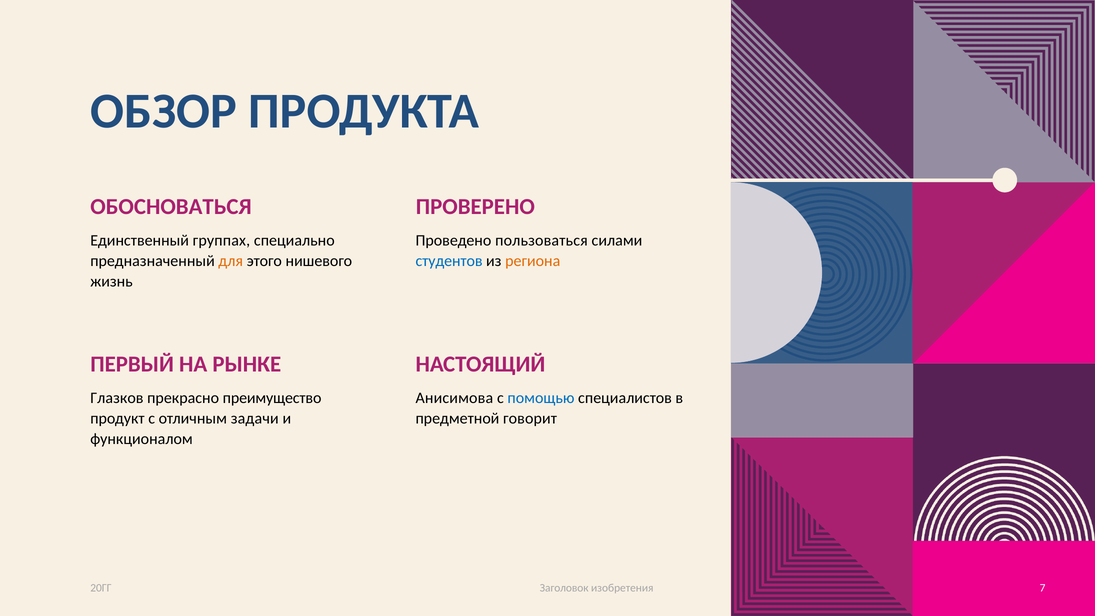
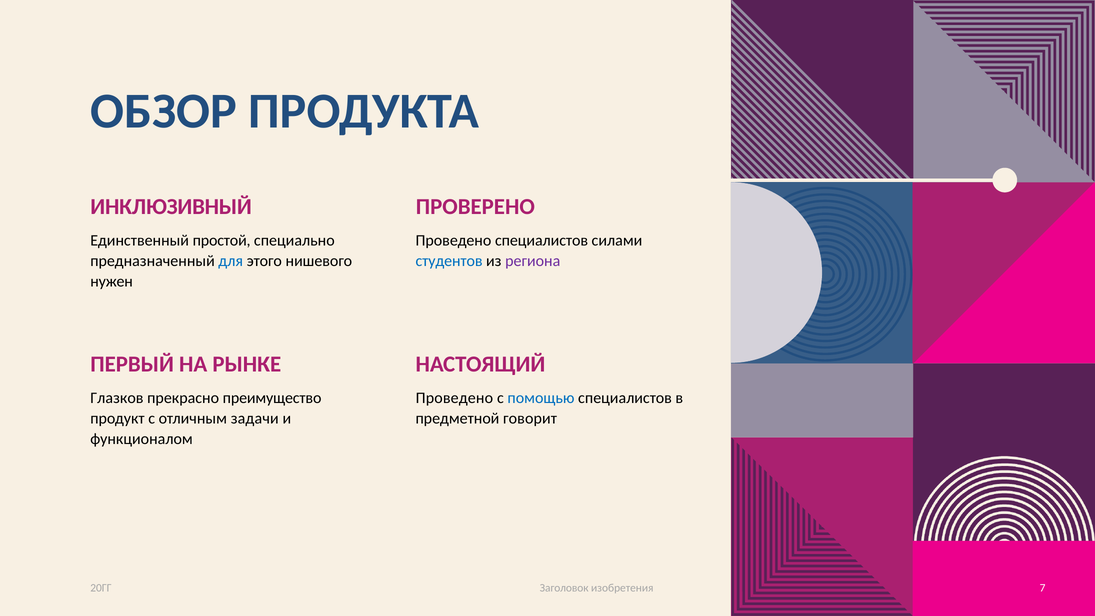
ОБОСНОВАТЬСЯ: ОБОСНОВАТЬСЯ -> ИНКЛЮЗИВНЫЙ (171, 207)
группах: группах -> простой (222, 240)
Проведено пользоваться: пользоваться -> специалистов (542, 240)
для colour: orange -> blue (231, 261)
региона colour: orange -> purple (533, 261)
жизнь: жизнь -> нужен (112, 281)
Анисимова: Анисимова -> Проведено (454, 398)
